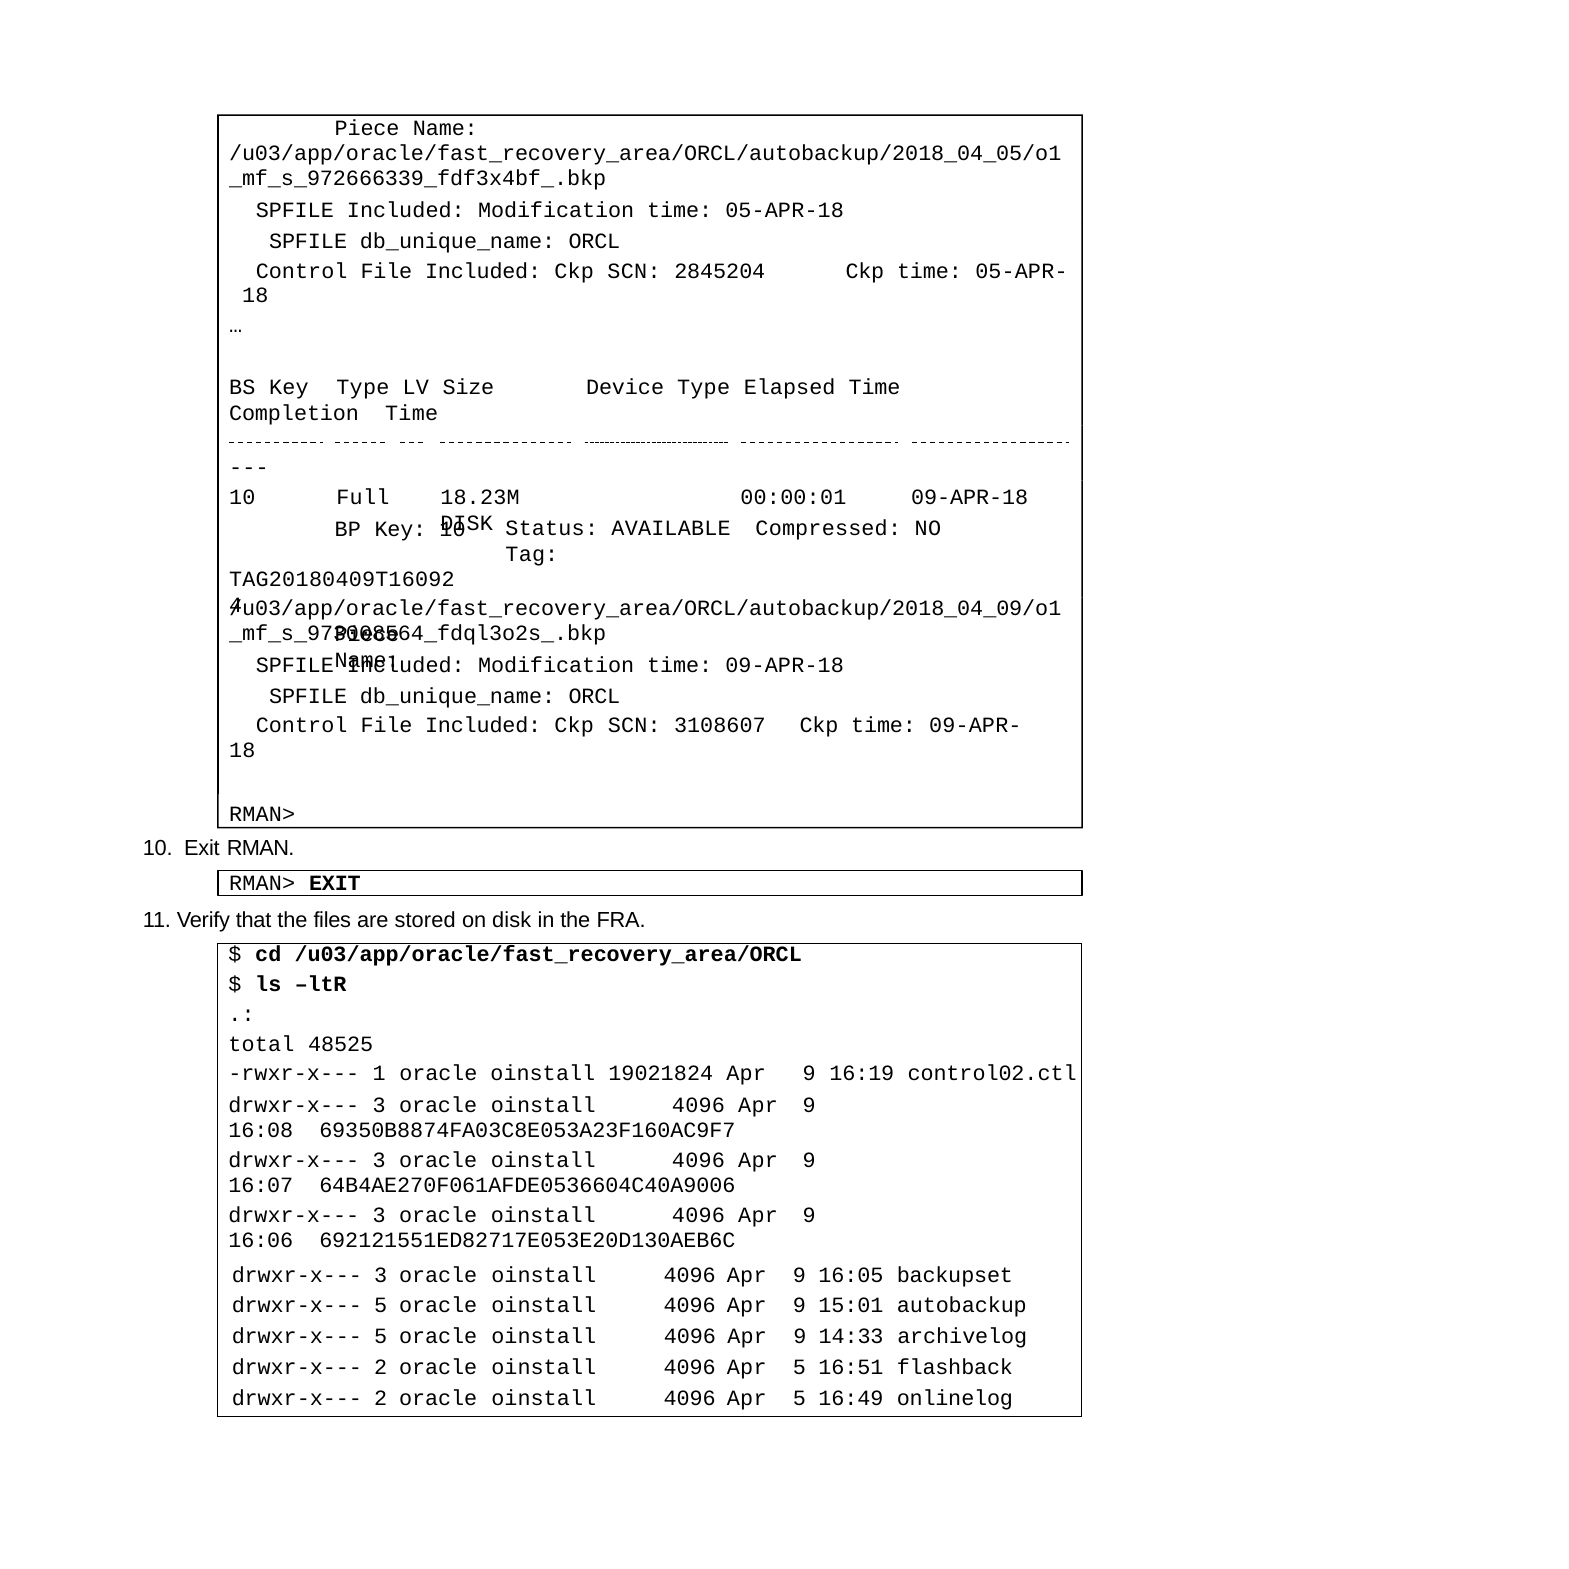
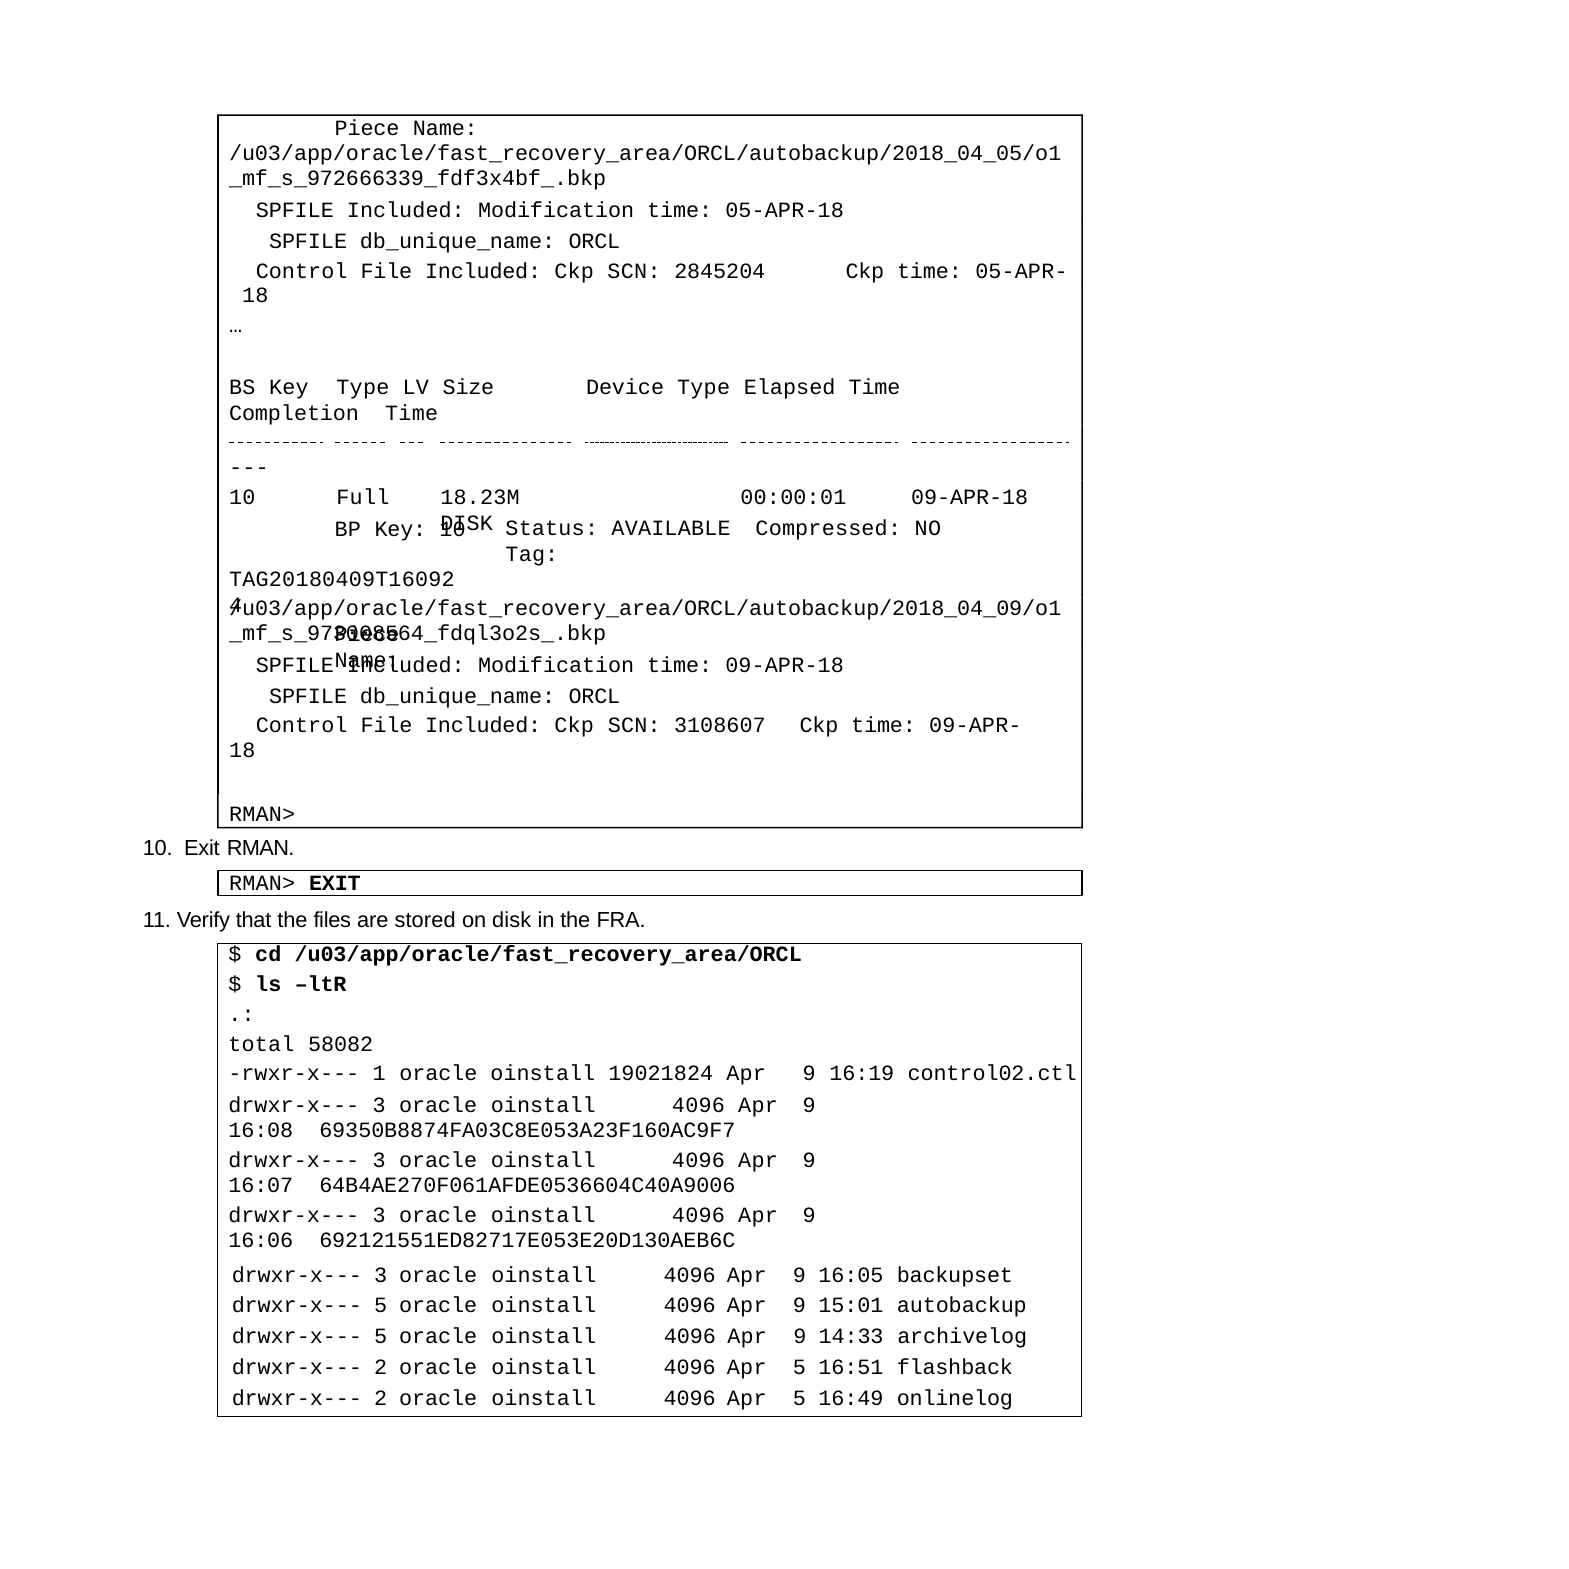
48525: 48525 -> 58082 (341, 1044)
